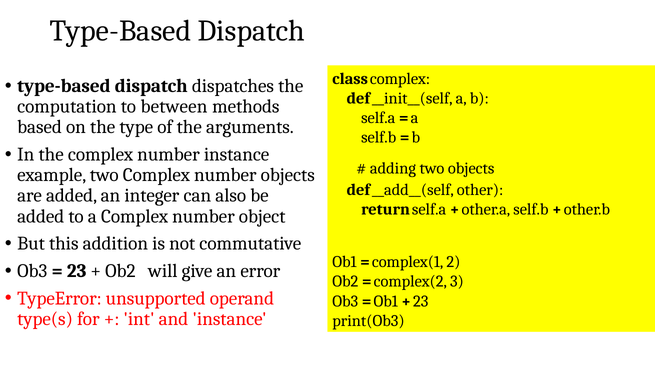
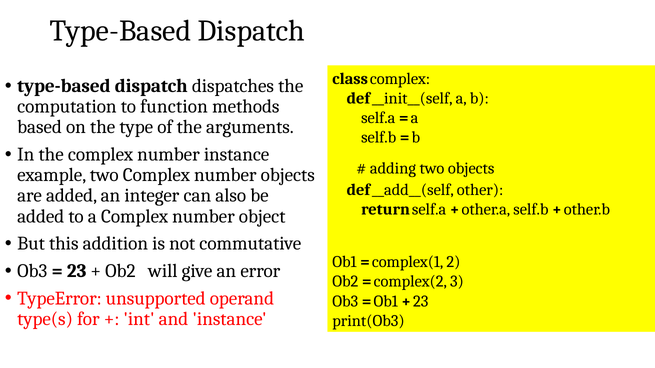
between: between -> function (174, 107)
